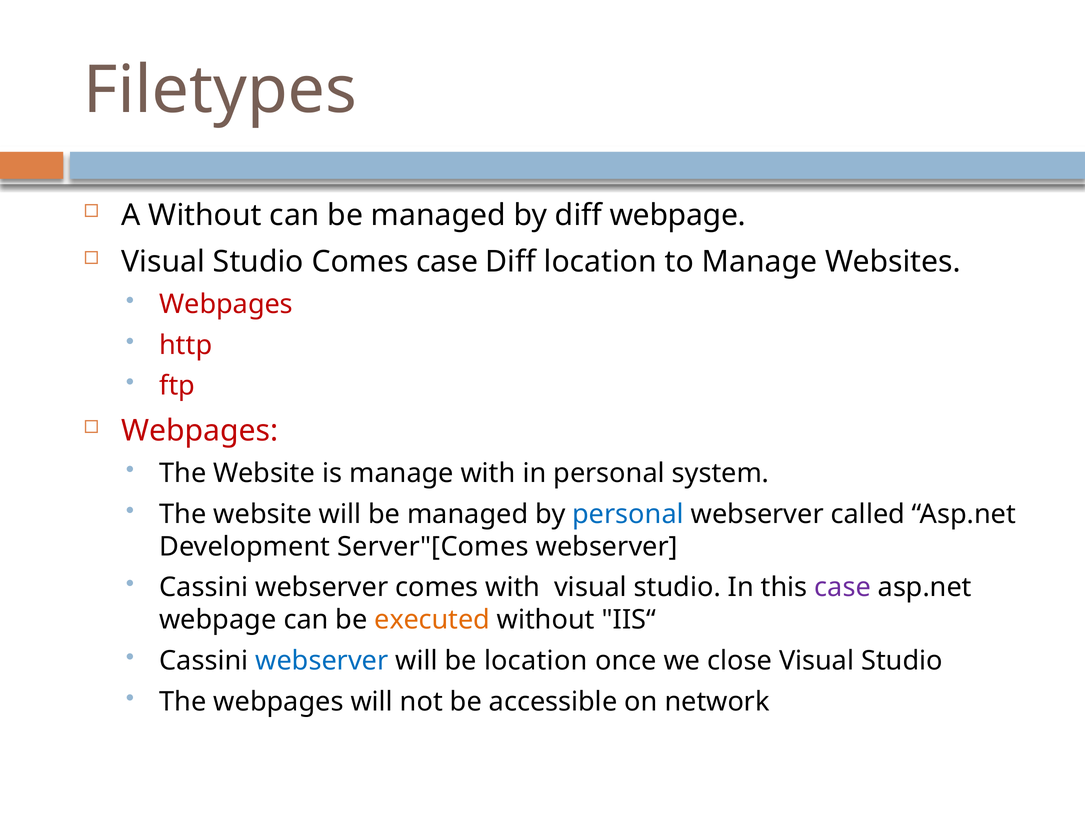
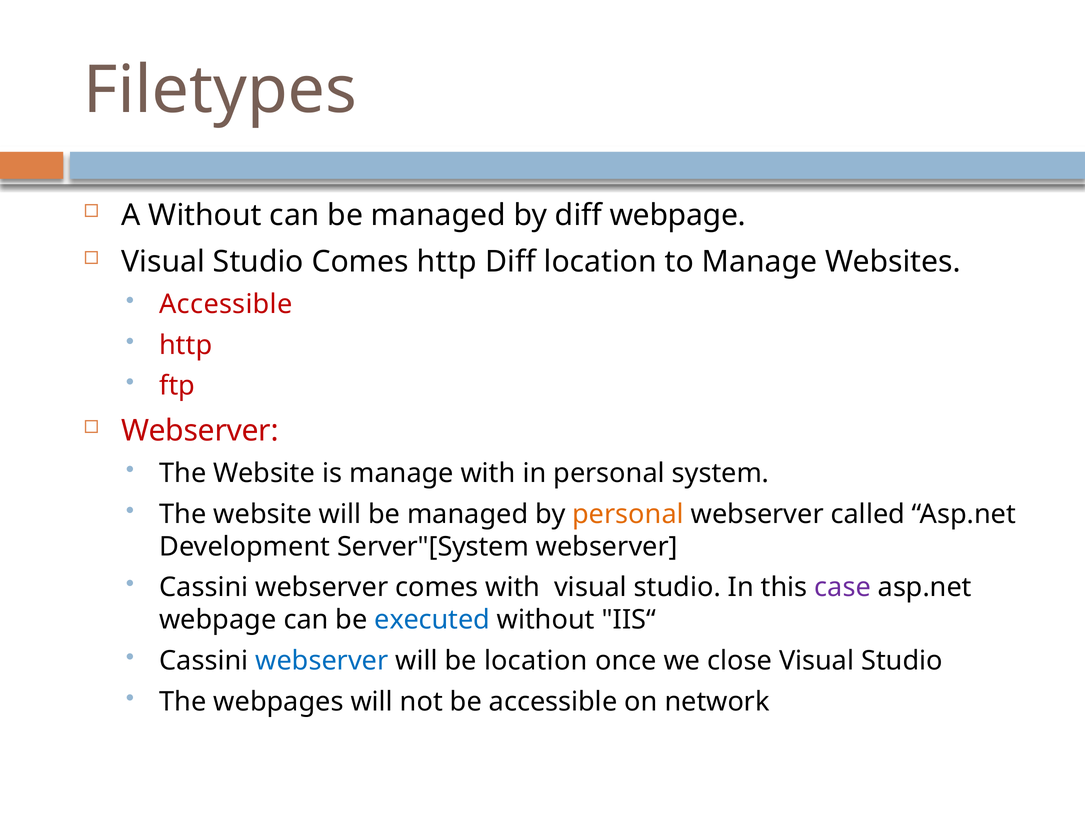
Comes case: case -> http (447, 262)
Webpages: Webpages -> Accessible (226, 305)
Webpages: Webpages -> Webserver (200, 431)
personal colour: blue -> orange (628, 515)
Server"[Comes: Server"[Comes -> Server"[System (433, 547)
executed colour: orange -> blue (432, 621)
